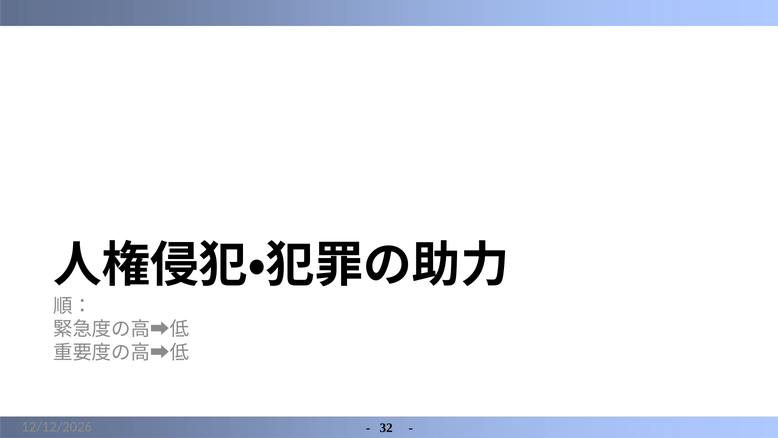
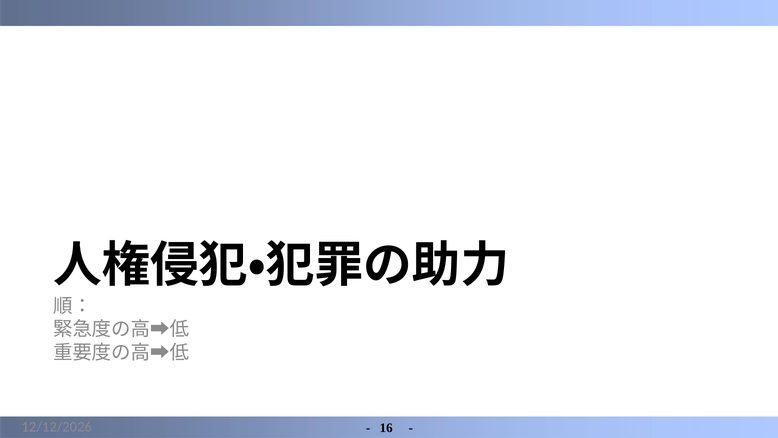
32: 32 -> 16 (386, 428)
